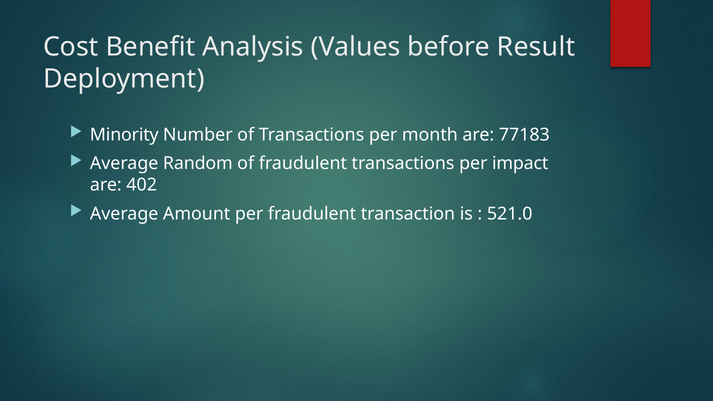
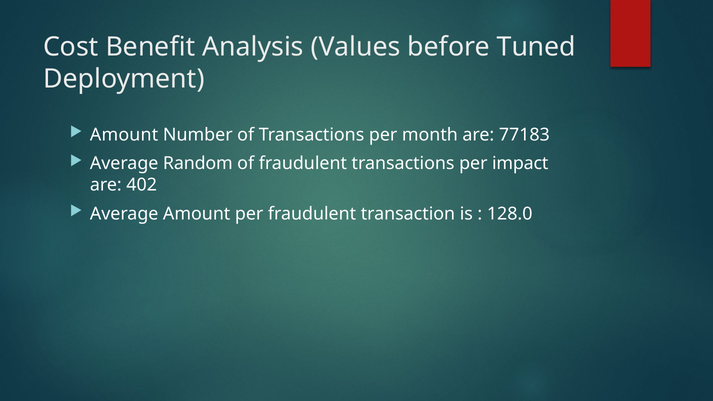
Result: Result -> Tuned (536, 47)
Minority: Minority -> Amount (124, 135)
521.0: 521.0 -> 128.0 (510, 214)
